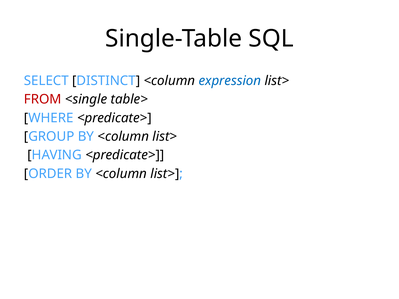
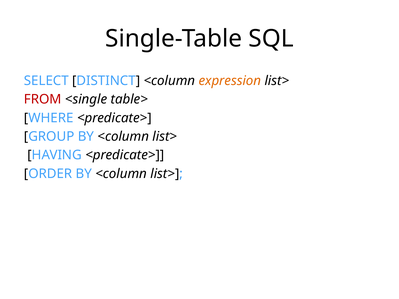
expression colour: blue -> orange (230, 81)
